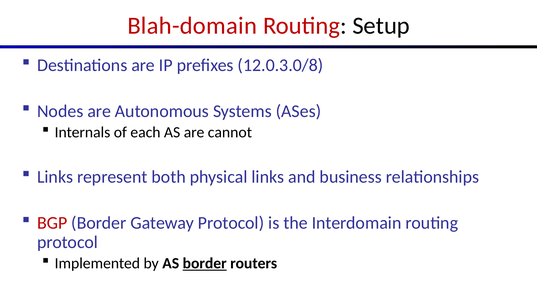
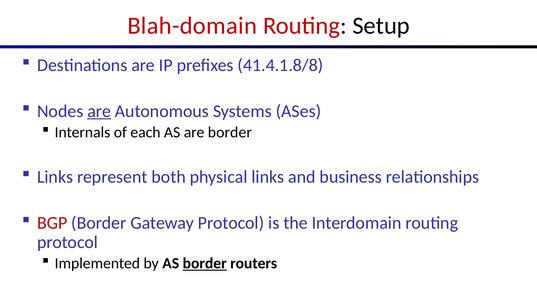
12.0.3.0/8: 12.0.3.0/8 -> 41.4.1.8/8 (280, 65)
are underline: none -> present (99, 111)
are cannot: cannot -> border (230, 132)
